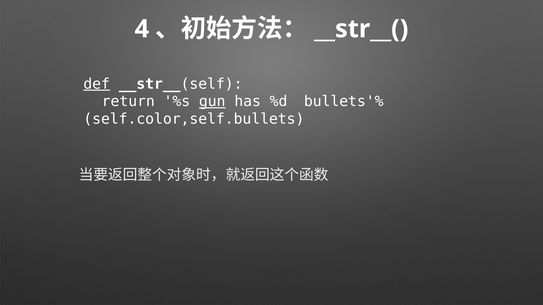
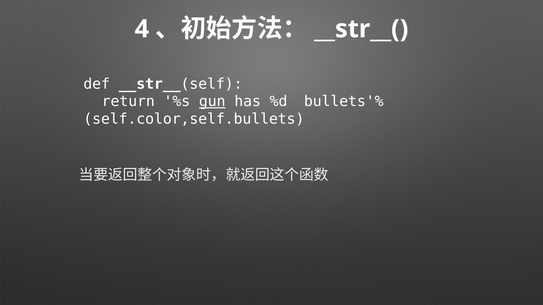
def underline: present -> none (97, 84)
